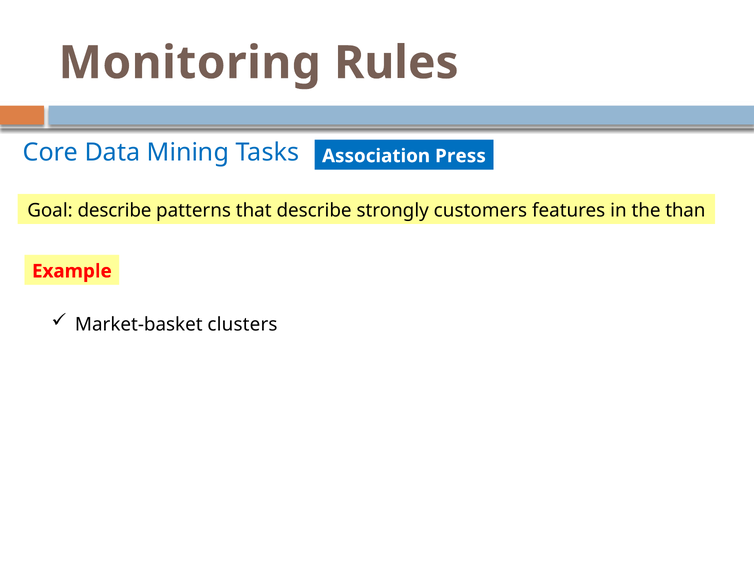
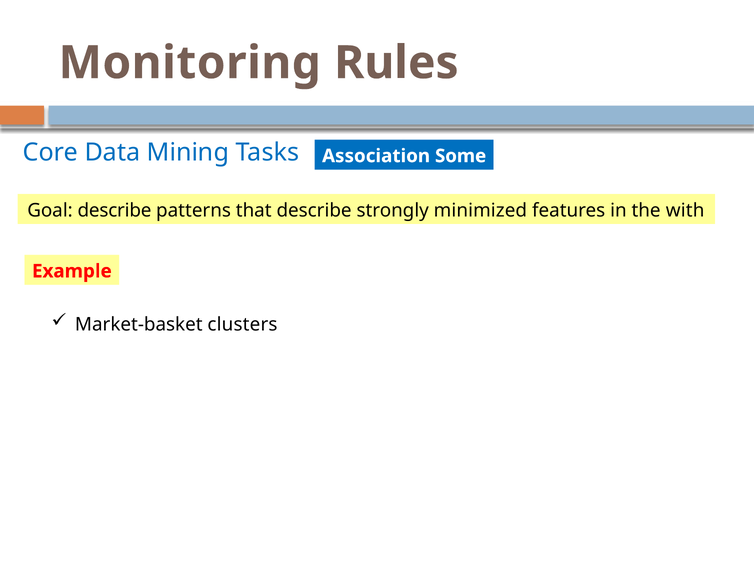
Press: Press -> Some (461, 156)
customers: customers -> minimized (480, 210)
than: than -> with (685, 210)
